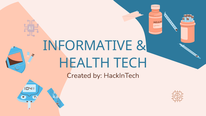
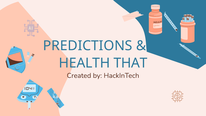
INFORMATIVE: INFORMATIVE -> PREDICTIONS (88, 46)
TECH: TECH -> THAT (131, 63)
